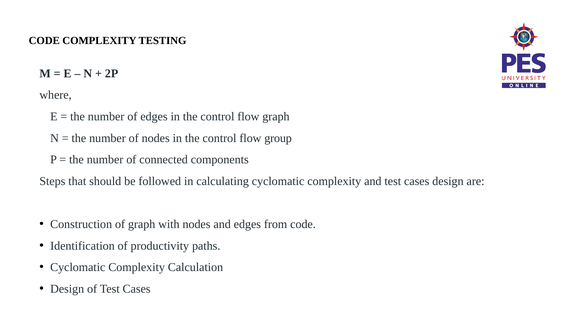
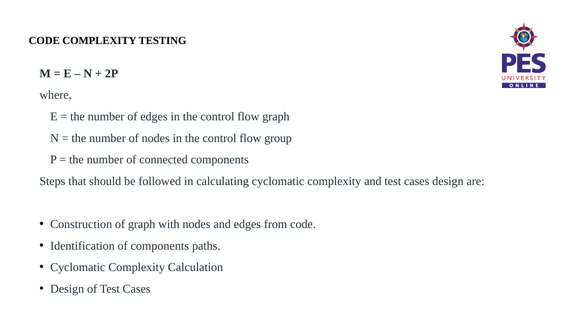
of productivity: productivity -> components (160, 246)
